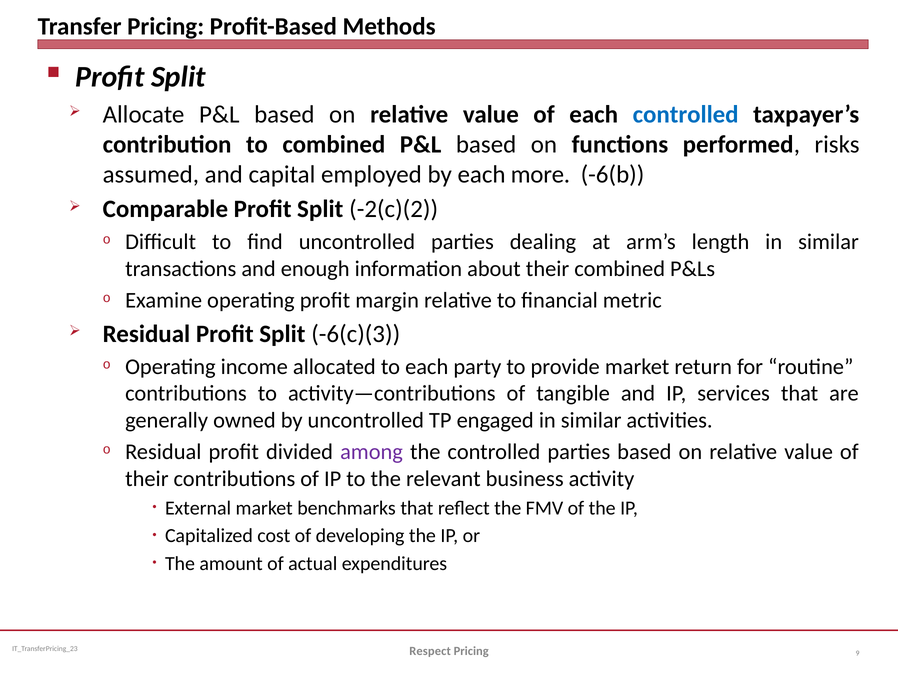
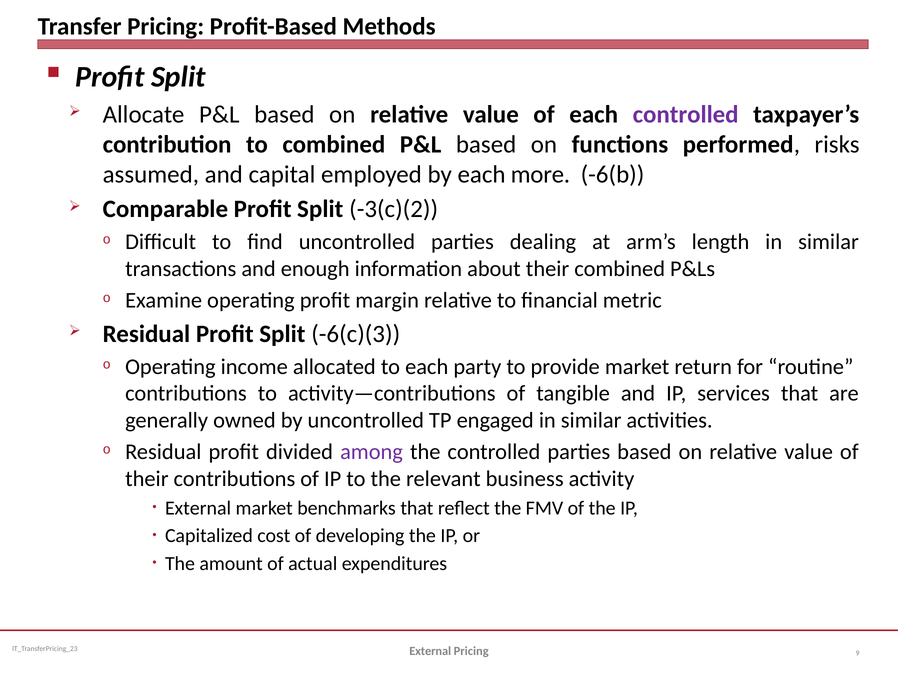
controlled colour: blue -> purple (686, 114)
-2(c)(2: -2(c)(2 -> -3(c)(2 (394, 209)
Respect: Respect -> External (430, 651)
